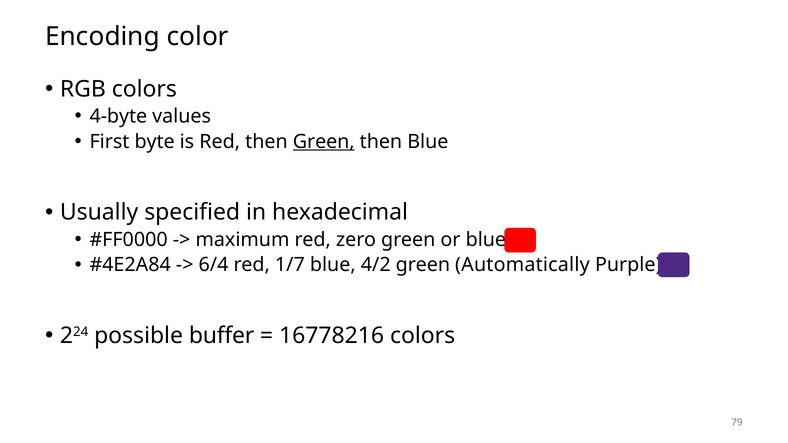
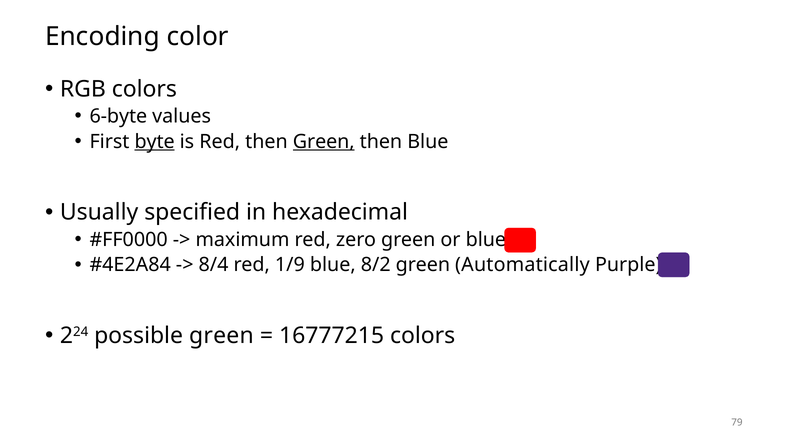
4-byte: 4-byte -> 6-byte (118, 116)
byte underline: none -> present (155, 142)
6/4: 6/4 -> 8/4 (214, 265)
1/7: 1/7 -> 1/9 (290, 265)
4/2: 4/2 -> 8/2 (376, 265)
possible buffer: buffer -> green (221, 336)
16778216: 16778216 -> 16777215 (332, 336)
